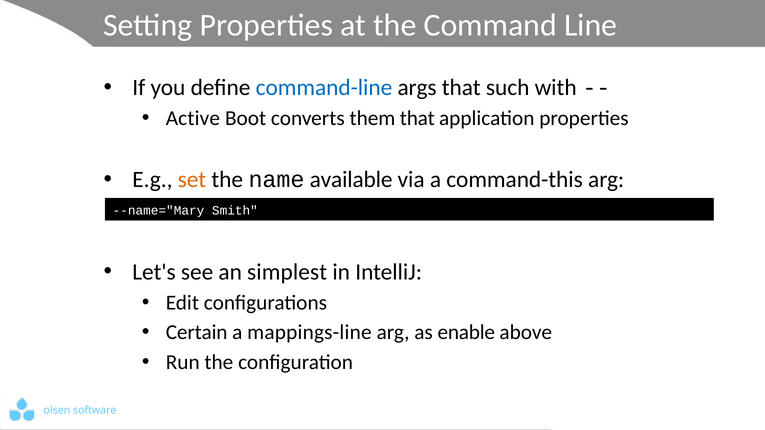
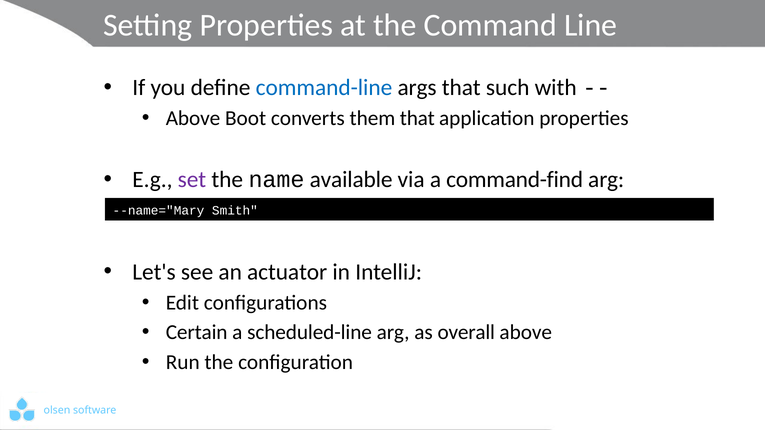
Active: Active -> Above (193, 119)
set colour: orange -> purple (192, 180)
command-this: command-this -> command-find (515, 180)
simplest: simplest -> actuator (287, 272)
mappings-line: mappings-line -> scheduled-line (310, 333)
enable: enable -> overall (466, 333)
